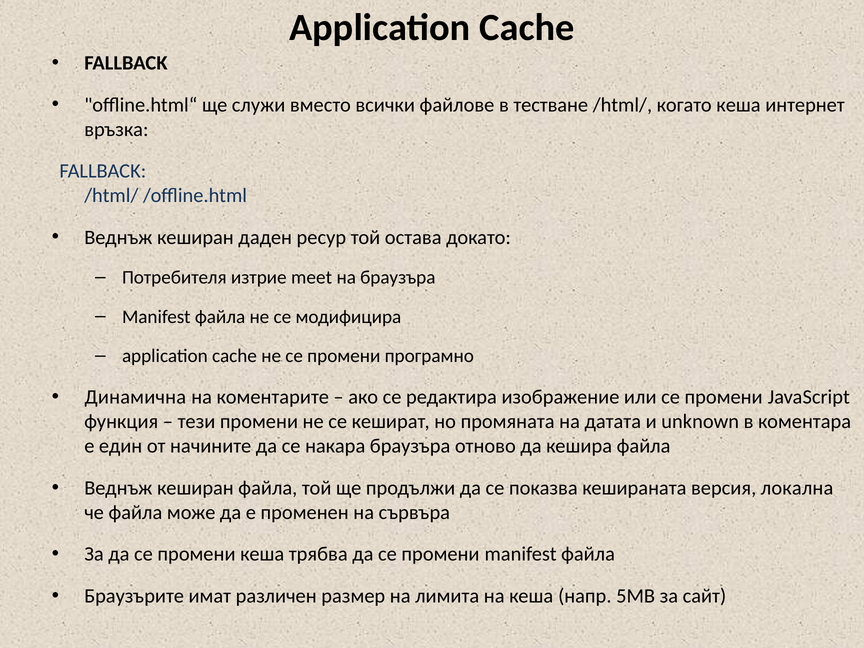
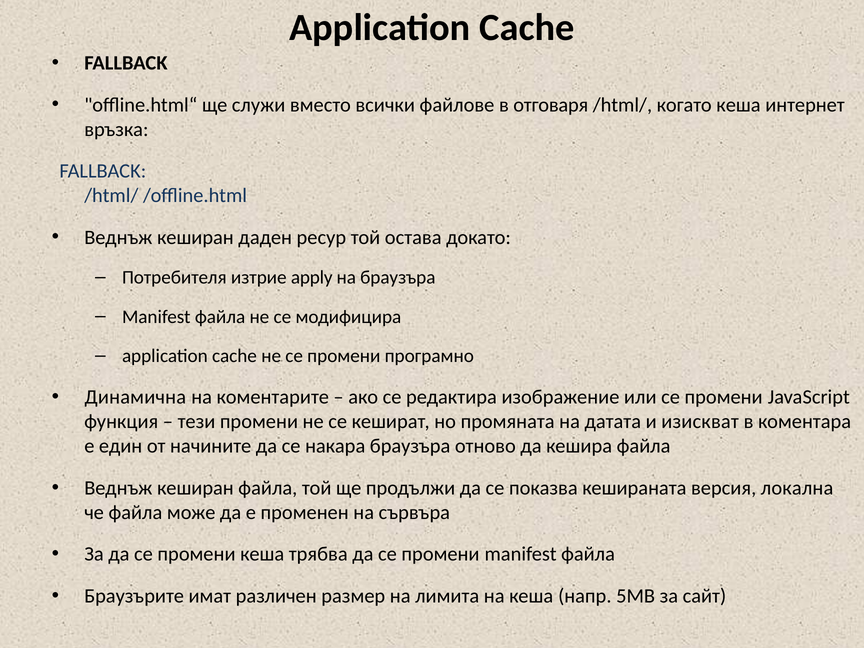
тестване: тестване -> отговаря (551, 105)
meet: meet -> apply (312, 277)
unknown: unknown -> изискват (700, 422)
